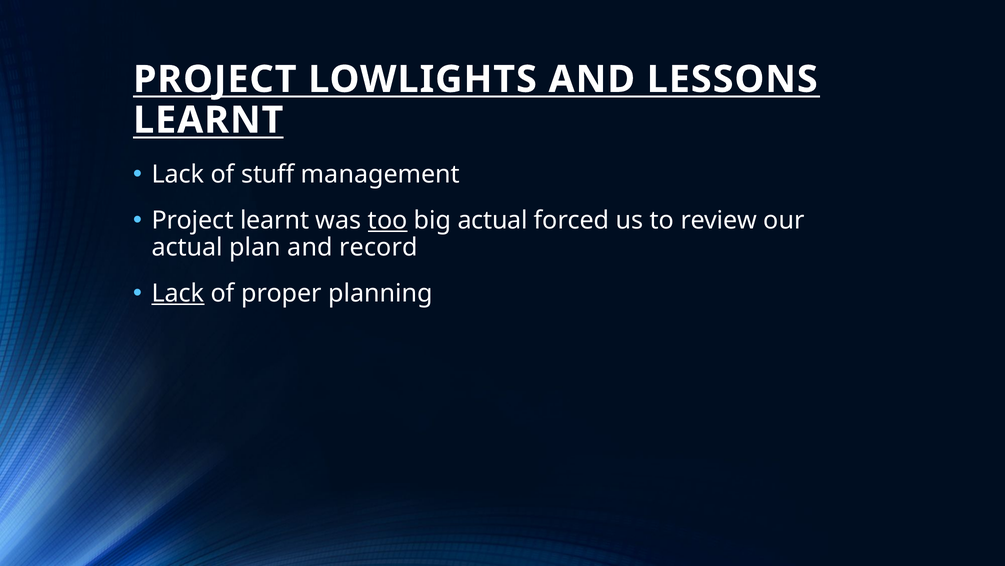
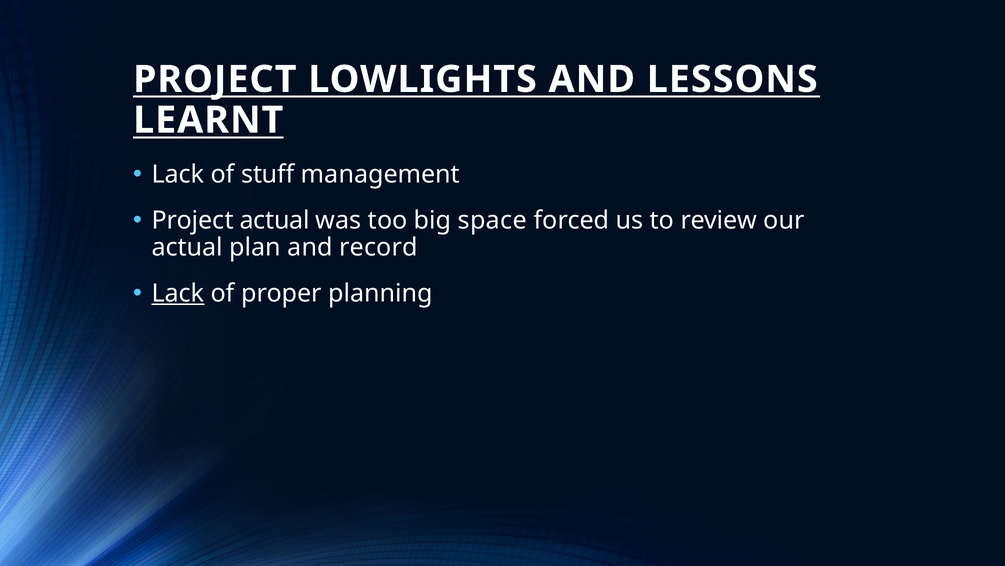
Project learnt: learnt -> actual (275, 220)
too underline: present -> none (388, 220)
big actual: actual -> space (492, 220)
